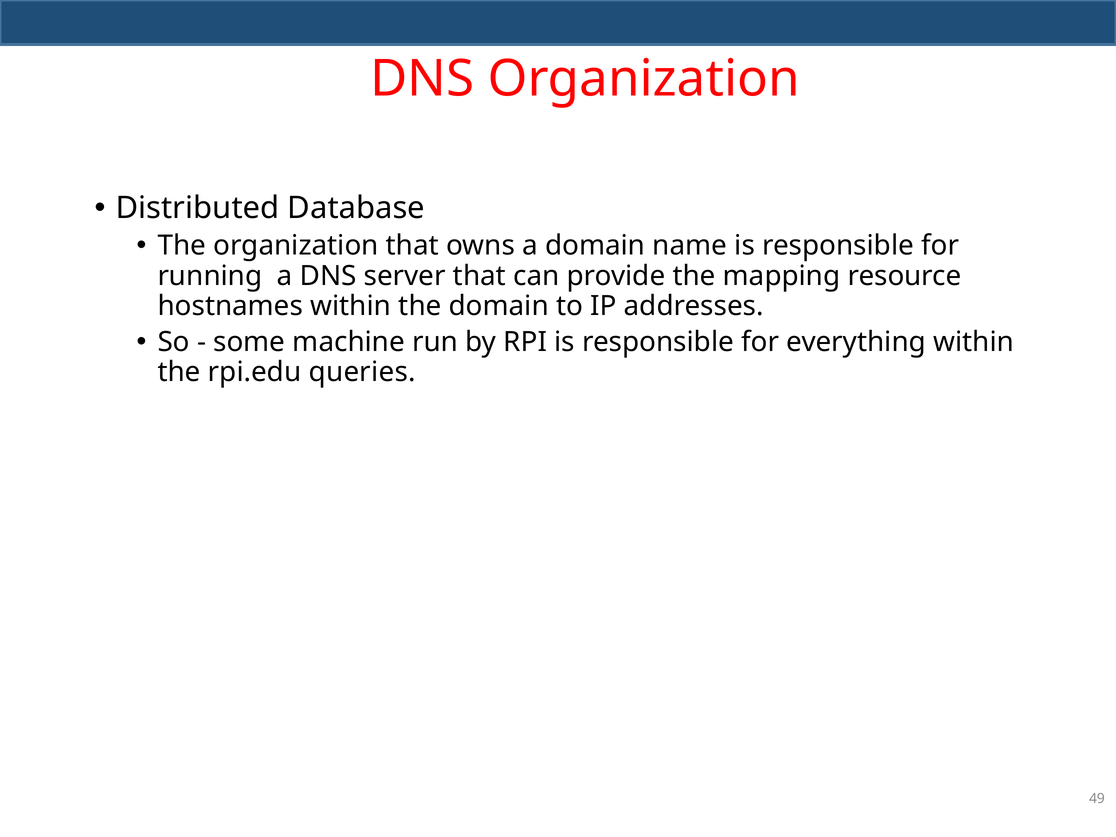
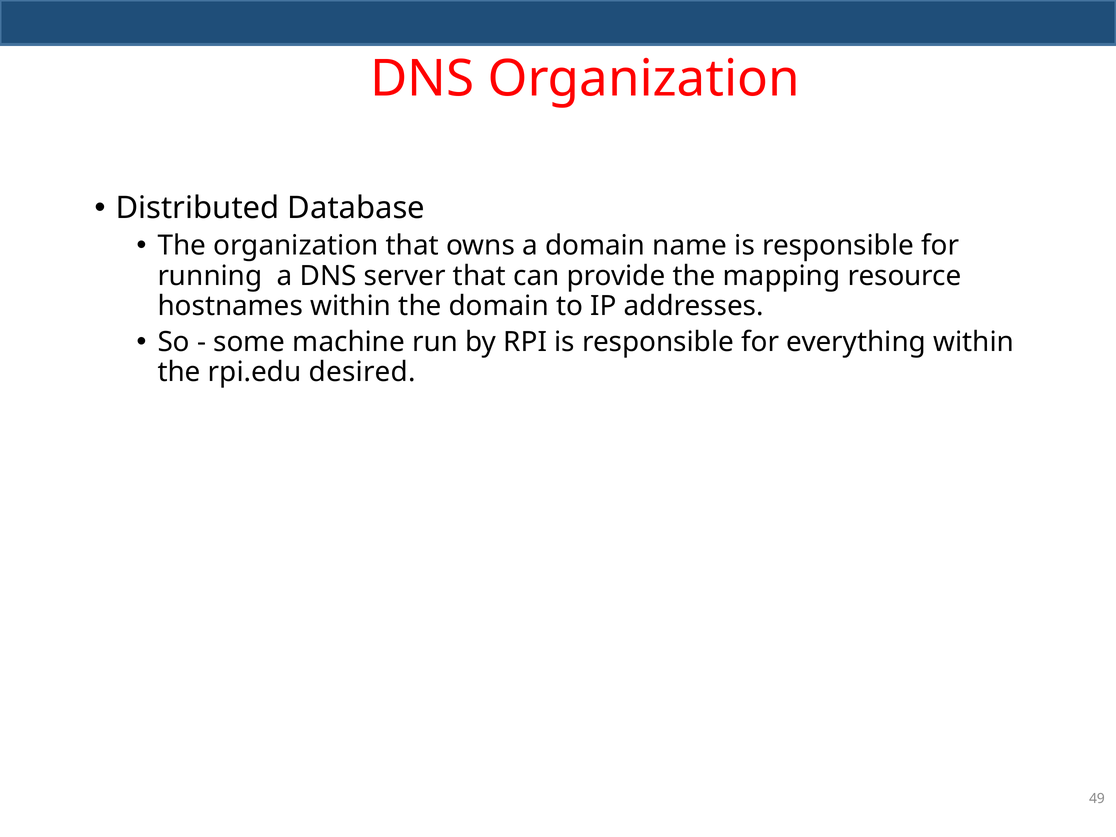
queries: queries -> desired (362, 372)
